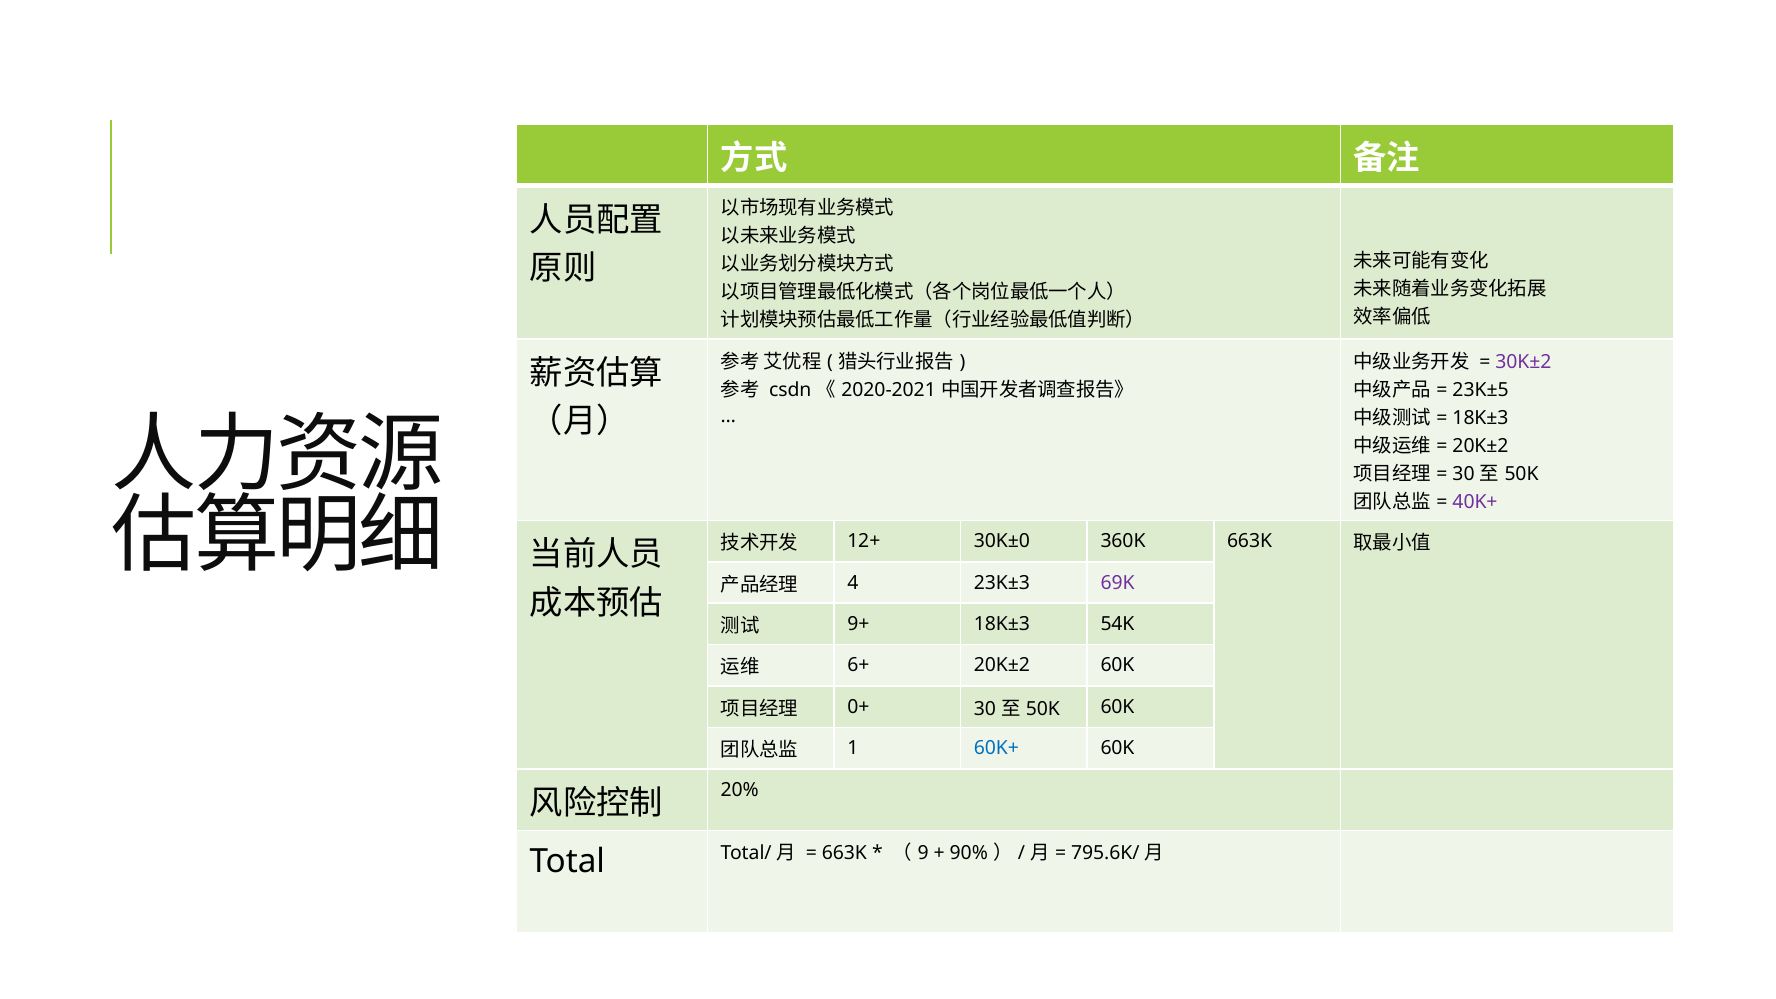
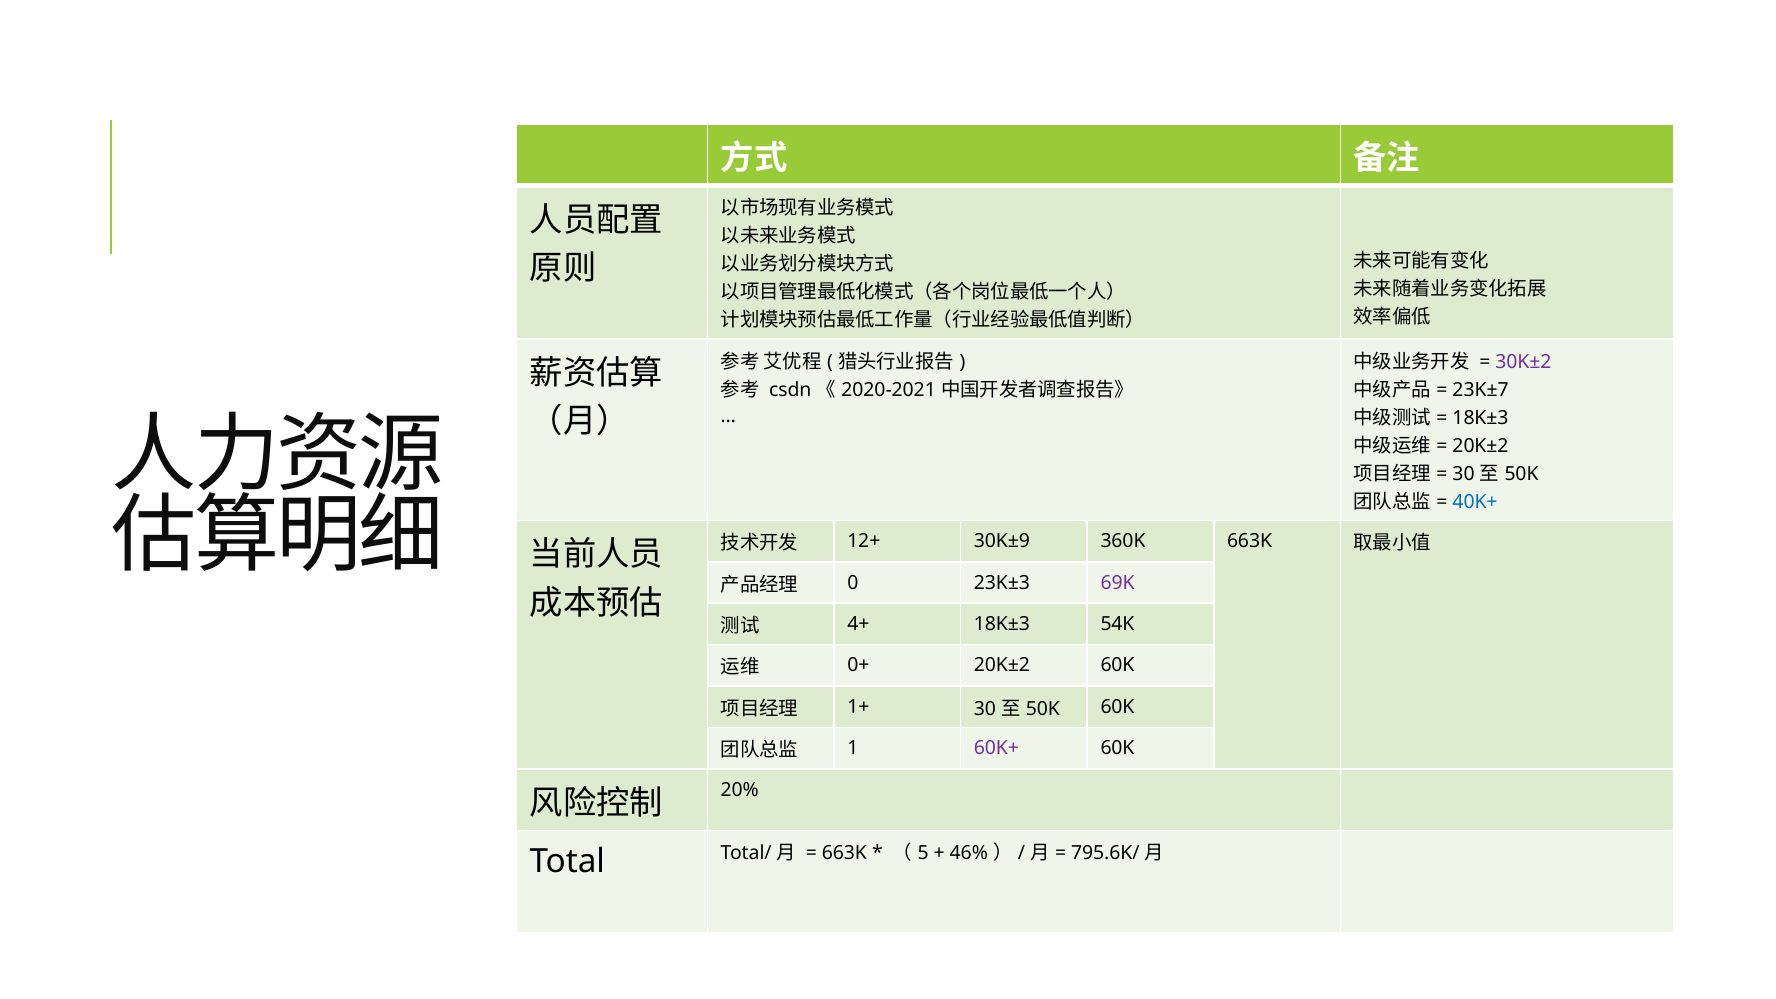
23K±5: 23K±5 -> 23K±7 (1481, 390)
40K+ colour: purple -> blue (1475, 502)
30K±0: 30K±0 -> 30K±9 (1002, 541)
4: 4 -> 0 (853, 583)
9+: 9+ -> 4+ (858, 624)
6+: 6+ -> 0+ (858, 666)
0+: 0+ -> 1+ (858, 707)
60K+ colour: blue -> purple (996, 748)
9: 9 -> 5 (923, 853)
90%: 90% -> 46% (969, 853)
